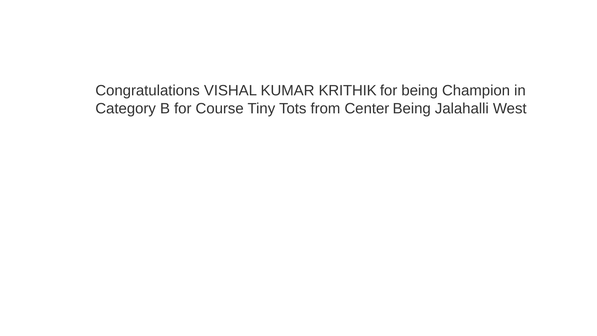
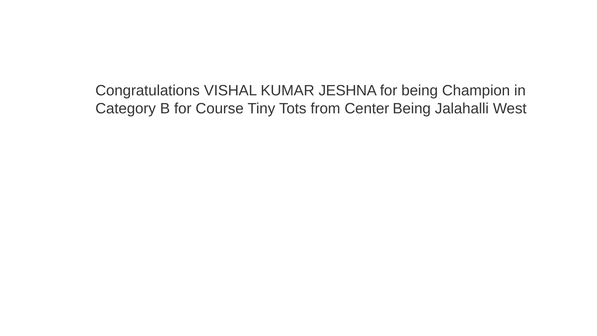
KRITHIK: KRITHIK -> JESHNA (348, 91)
